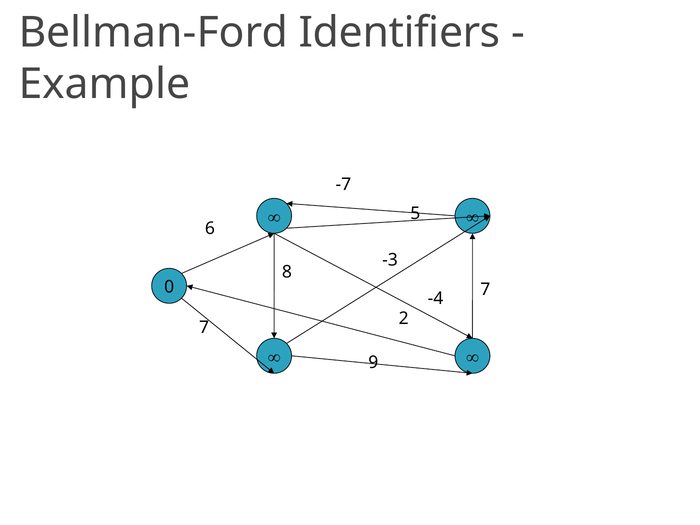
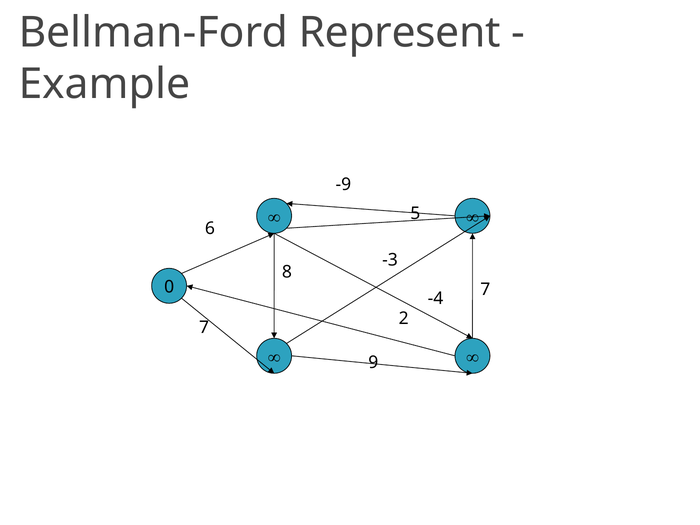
Identifiers: Identifiers -> Represent (400, 33)
-7: -7 -> -9 (343, 184)
